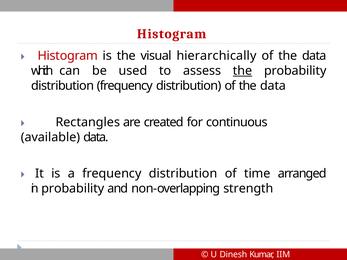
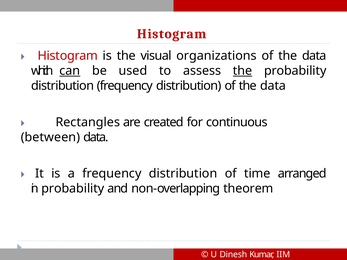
hierarchically: hierarchically -> organizations (217, 56)
can underline: none -> present (70, 71)
available: available -> between (50, 137)
strength: strength -> theorem (248, 189)
